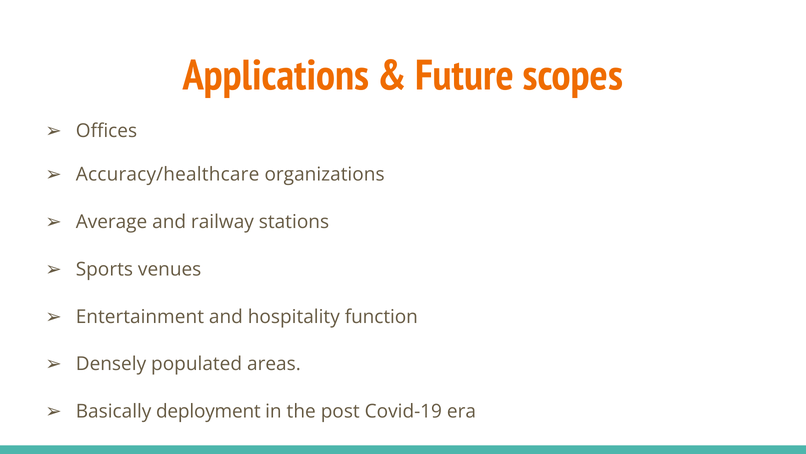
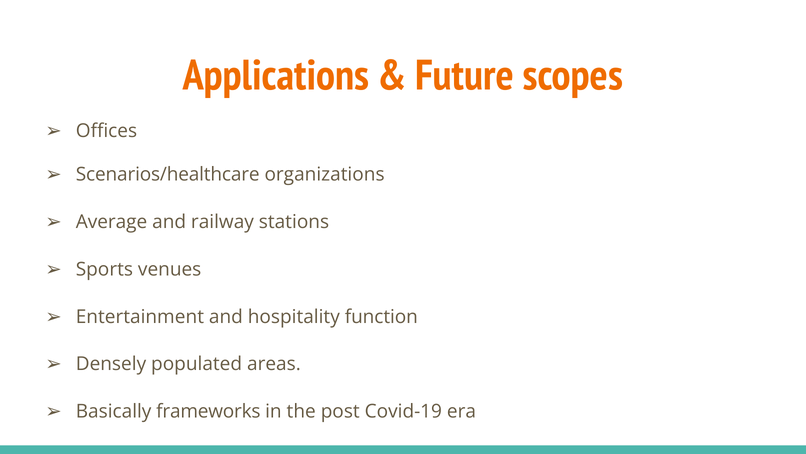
Accuracy/healthcare: Accuracy/healthcare -> Scenarios/healthcare (168, 174)
deployment: deployment -> frameworks (208, 411)
